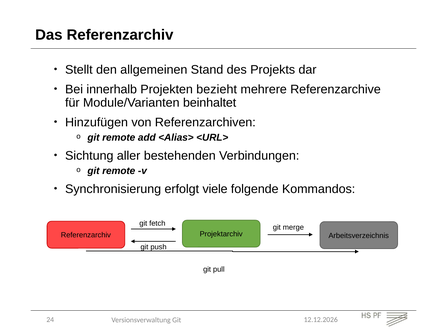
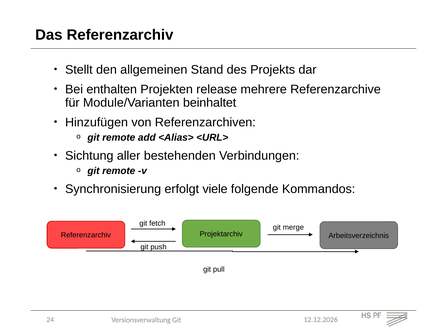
innerhalb: innerhalb -> enthalten (112, 89)
bezieht: bezieht -> release (217, 89)
